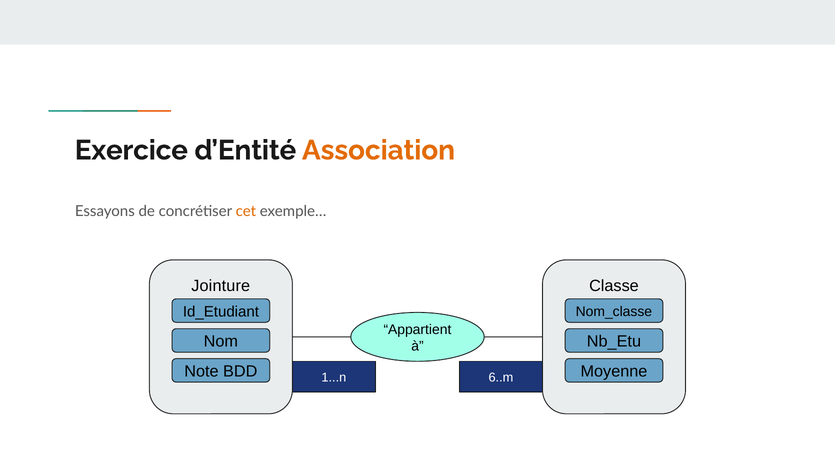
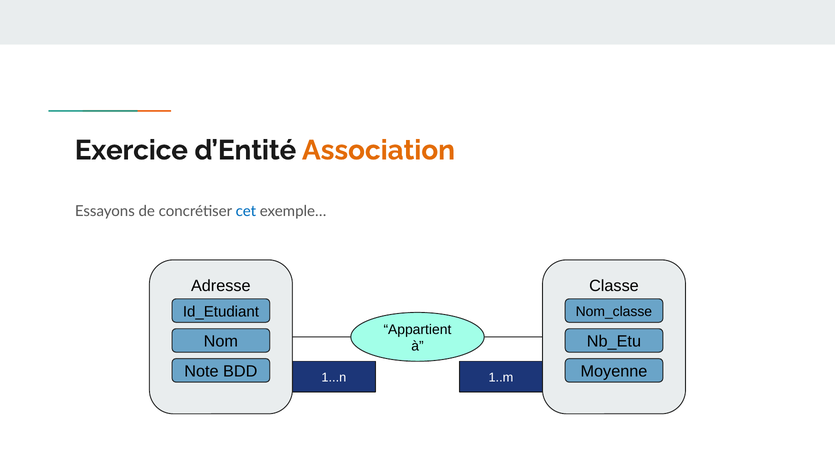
cet colour: orange -> blue (246, 211)
Jointure: Jointure -> Adresse (221, 286)
6..m: 6..m -> 1..m (501, 377)
